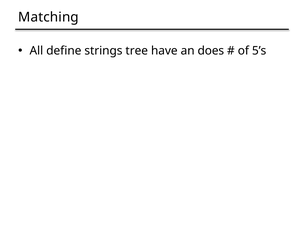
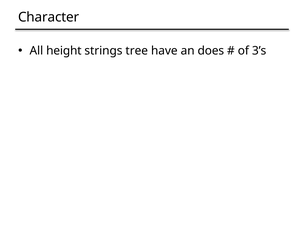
Matching: Matching -> Character (49, 17)
define: define -> height (64, 51)
5’s: 5’s -> 3’s (259, 51)
